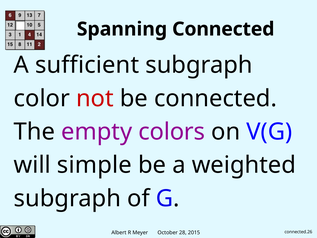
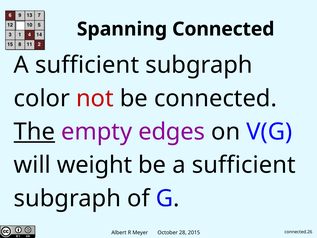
The underline: none -> present (34, 132)
colors: colors -> edges (172, 132)
simple: simple -> weight (95, 165)
be a weighted: weighted -> sufficient (244, 165)
